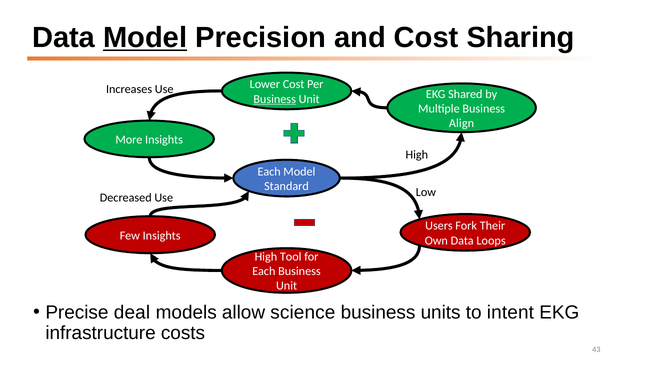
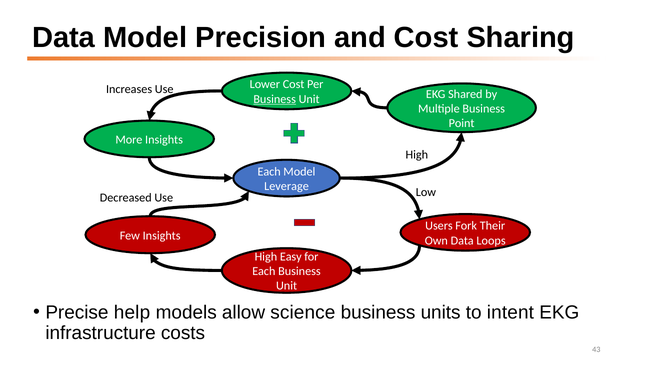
Model underline: present -> none (145, 38)
Align: Align -> Point (462, 123)
Standard: Standard -> Leverage (286, 186)
Tool: Tool -> Easy (291, 256)
deal: deal -> help (132, 312)
